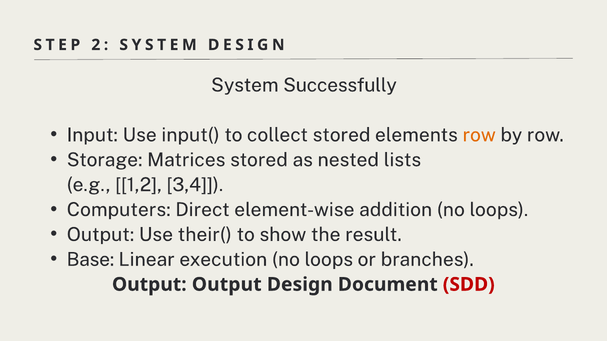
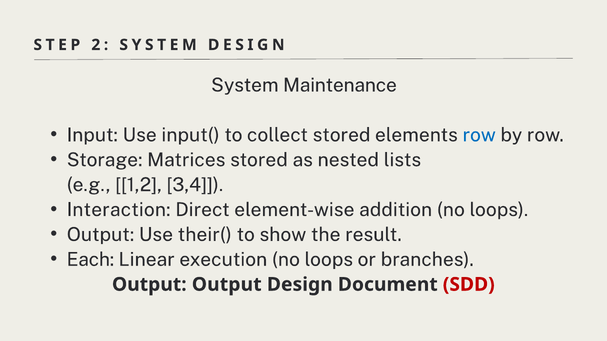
Successfully: Successfully -> Maintenance (340, 85)
row colour: orange -> blue (479, 135)
Computers: Computers -> Interaction (119, 210)
Base: Base -> Each (90, 260)
